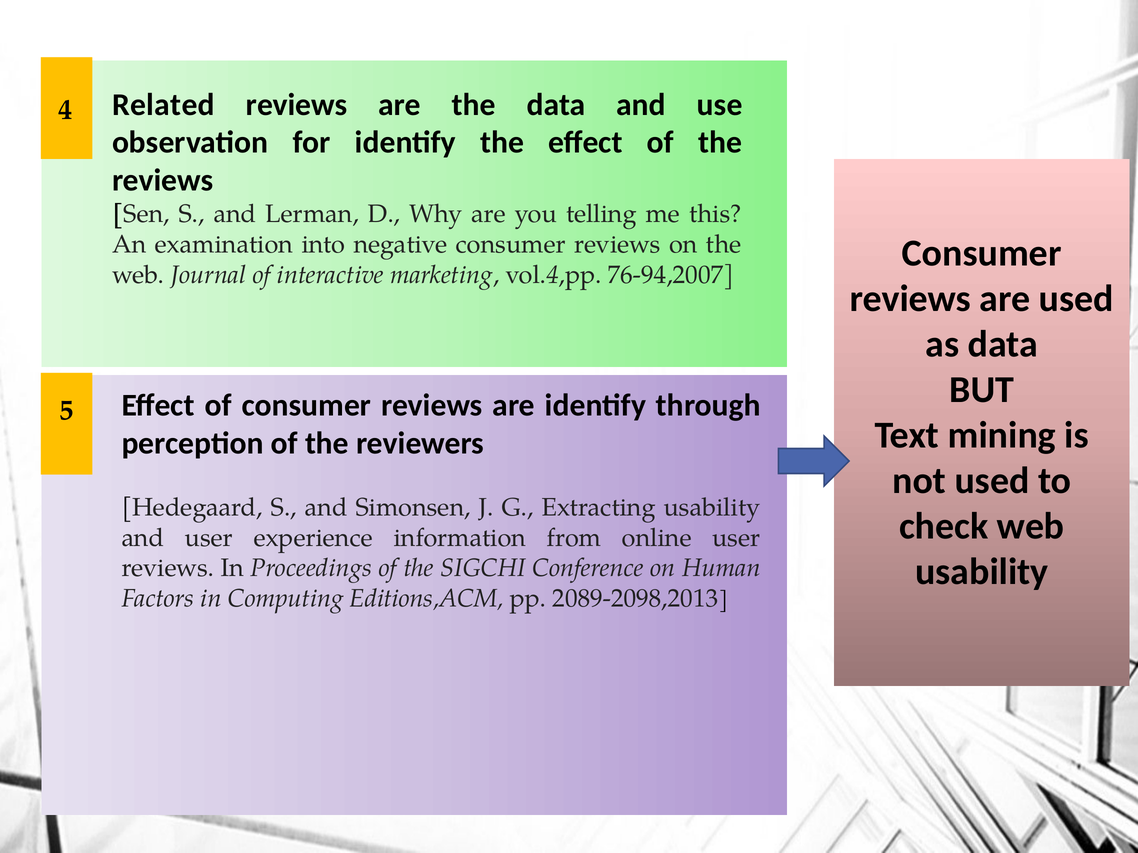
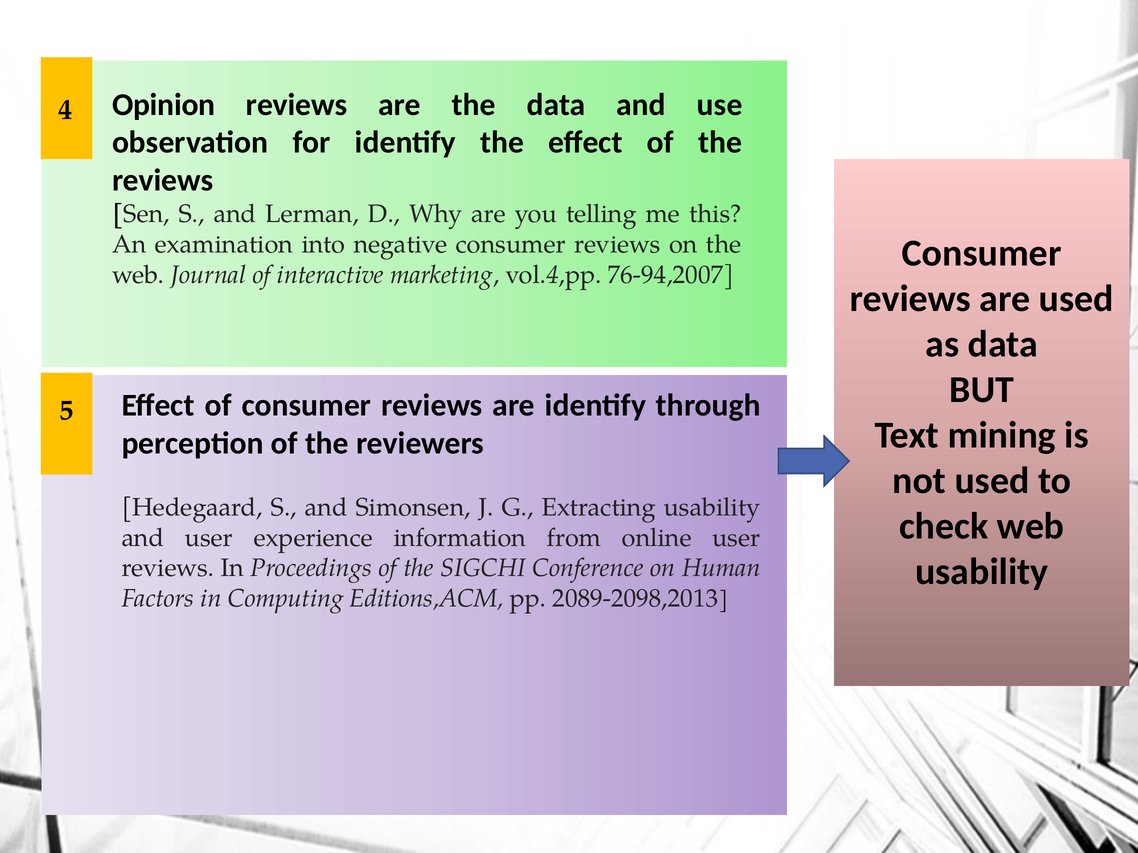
Related: Related -> Opinion (164, 105)
